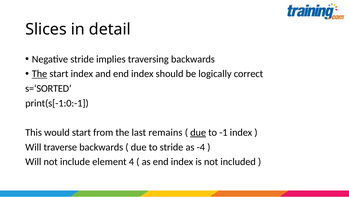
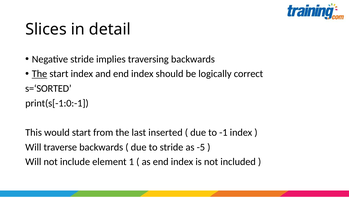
remains: remains -> inserted (165, 132)
due underline: present -> none (198, 132)
-4: -4 -> -5 (201, 147)
4: 4 -> 1 (131, 161)
